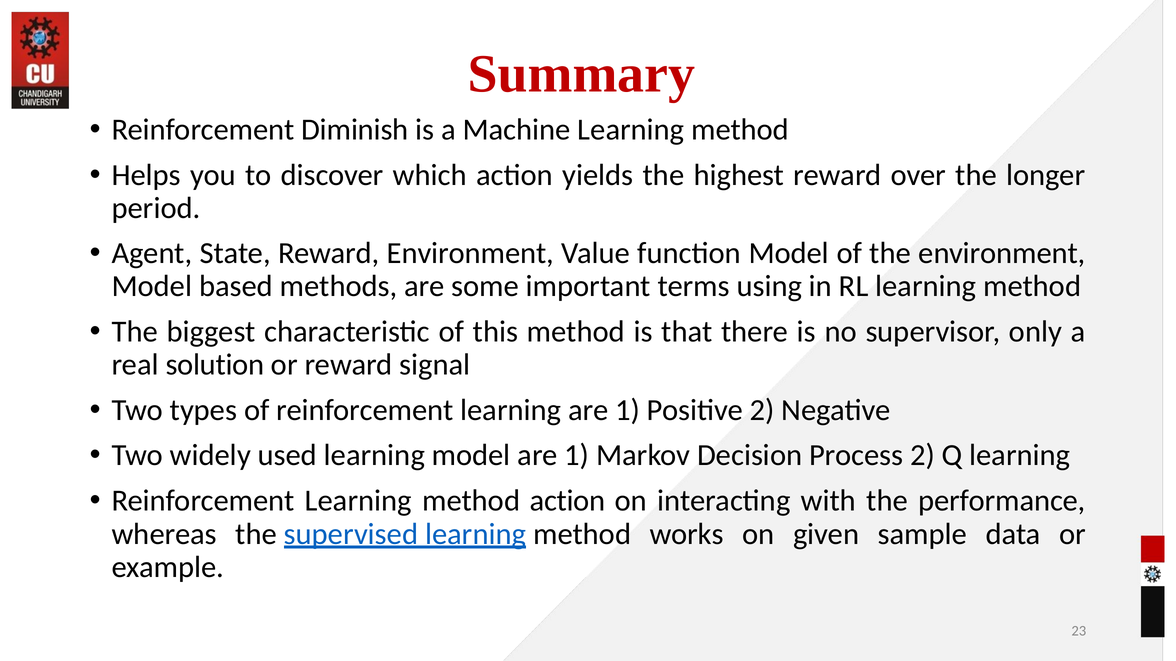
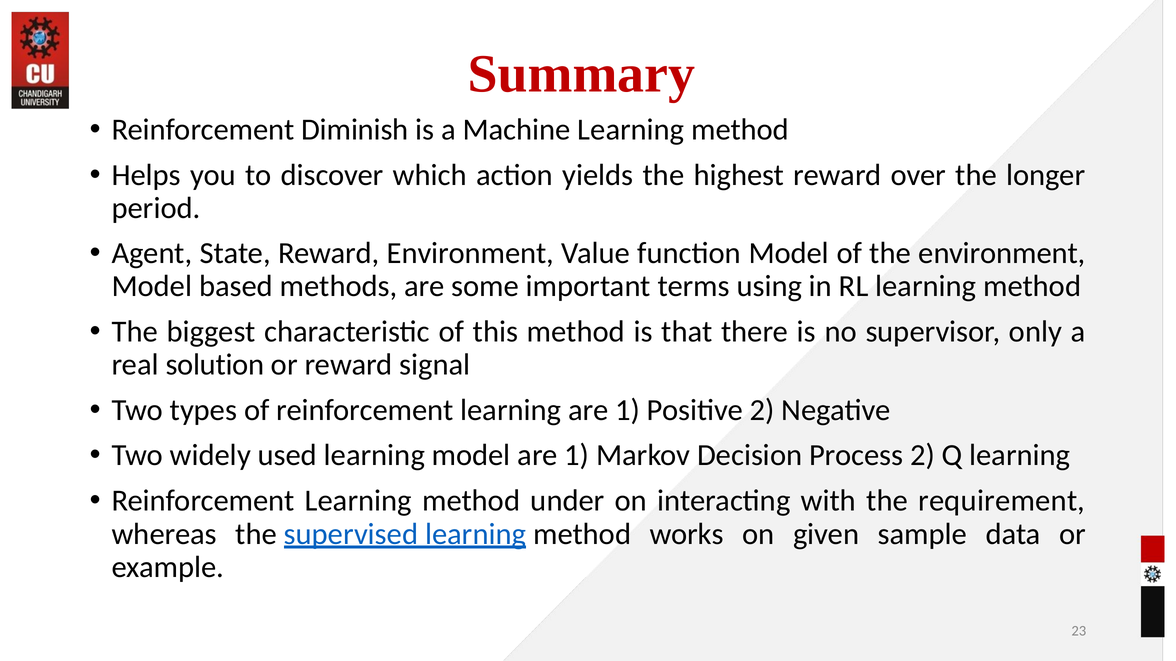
method action: action -> under (567, 501)
performance: performance -> requirement (1002, 501)
